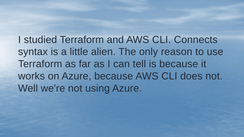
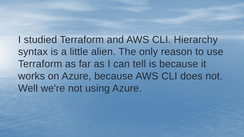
Connects: Connects -> Hierarchy (196, 40)
